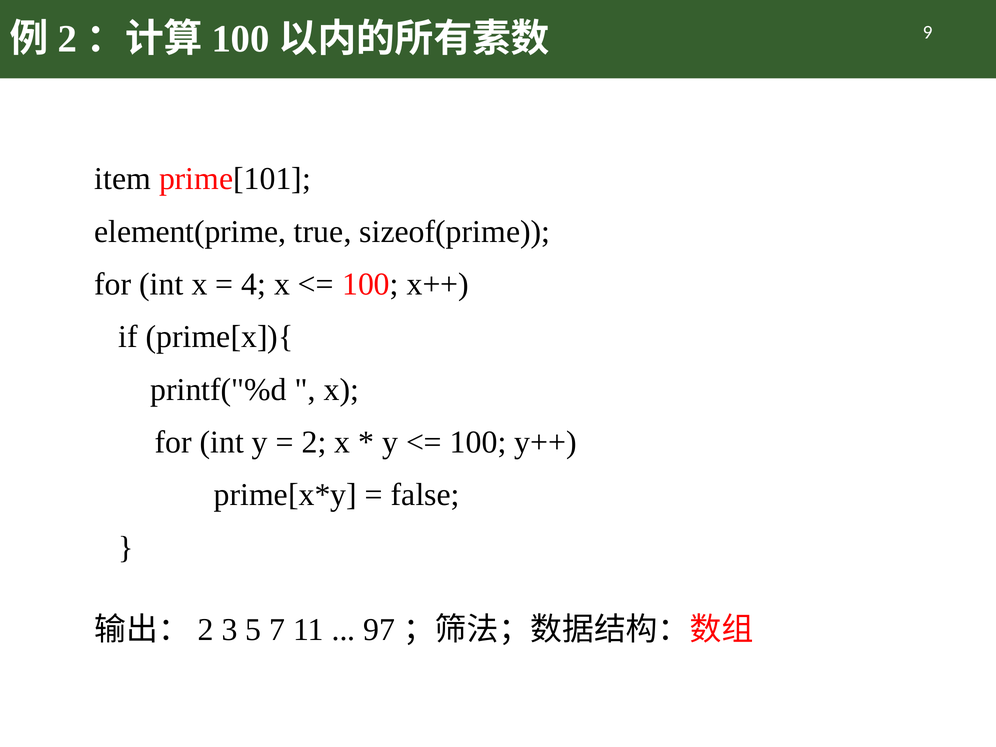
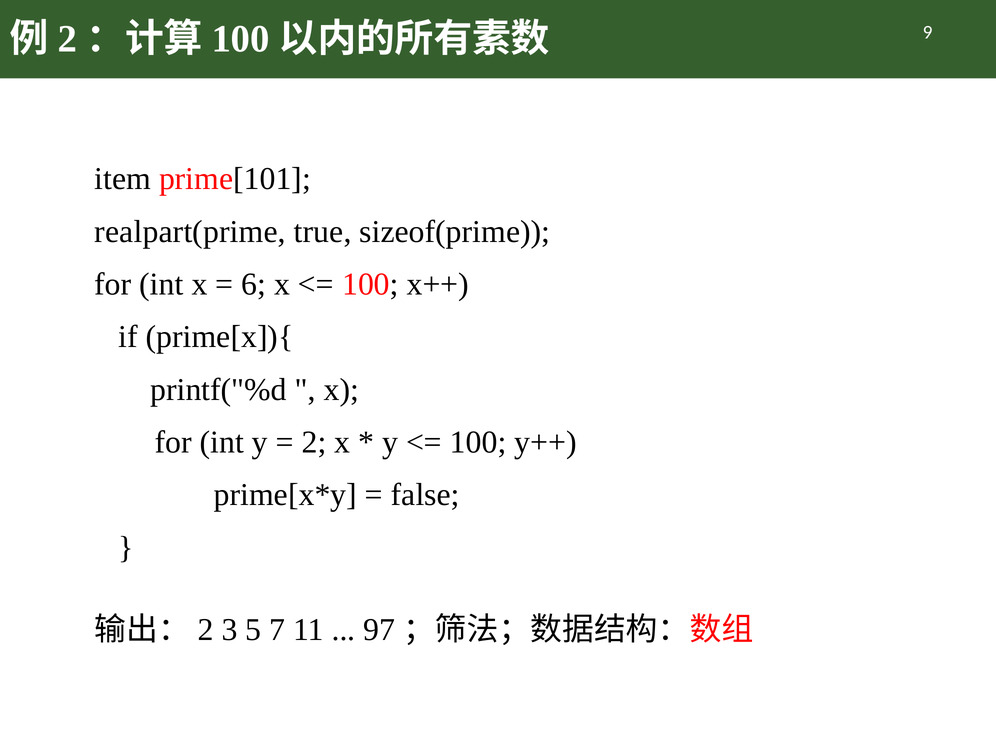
element(prime: element(prime -> realpart(prime (190, 232)
4: 4 -> 6 (254, 284)
